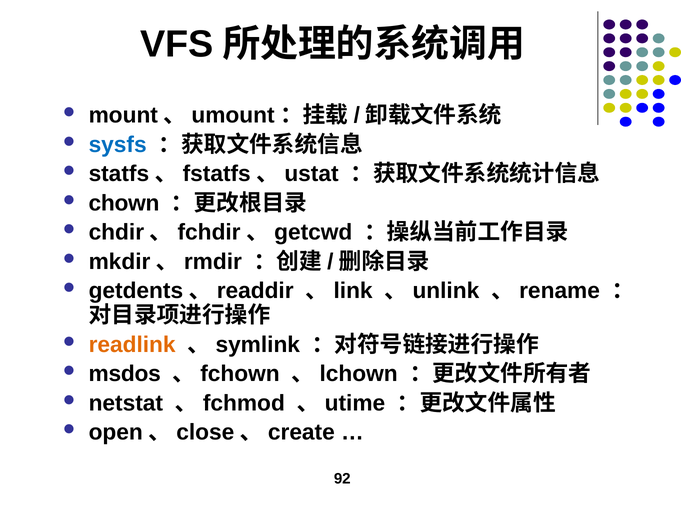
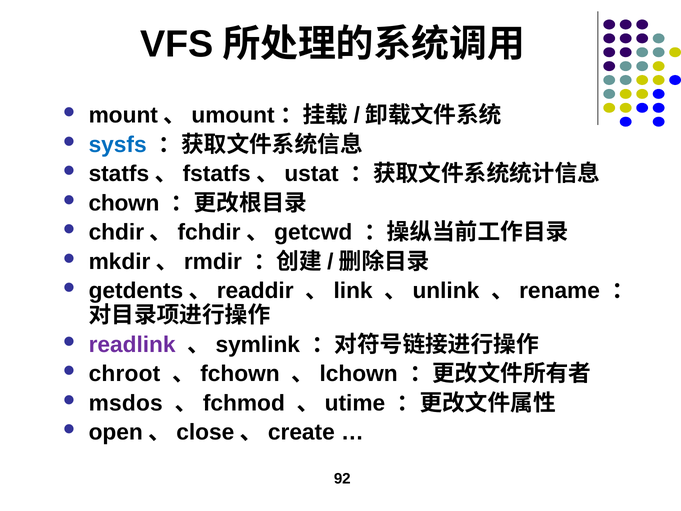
readlink colour: orange -> purple (132, 345)
msdos: msdos -> chroot (124, 374)
netstat: netstat -> msdos (126, 403)
